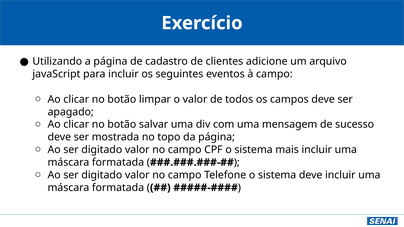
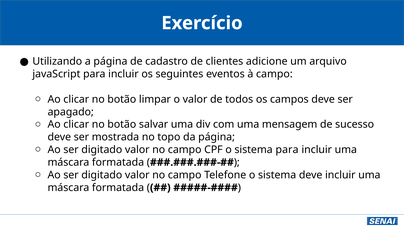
sistema mais: mais -> para (287, 150)
